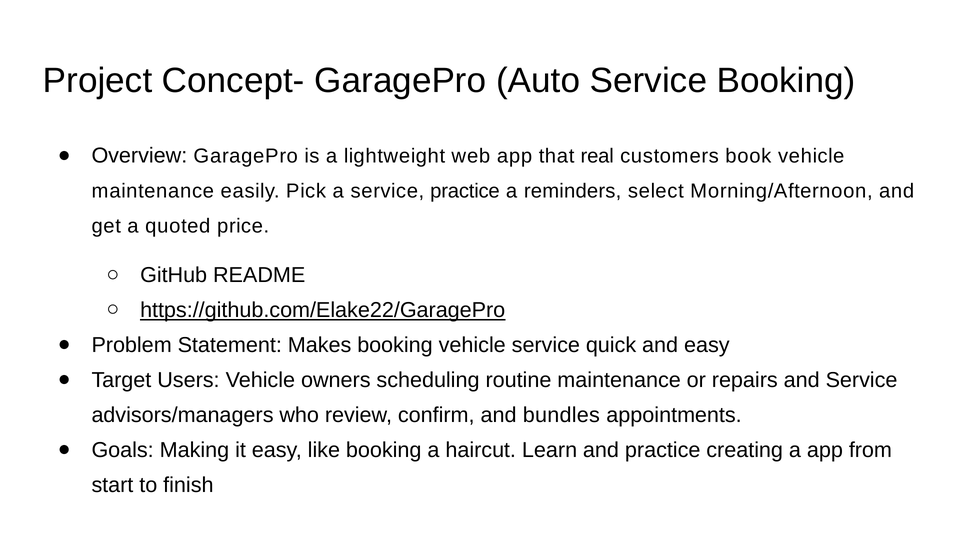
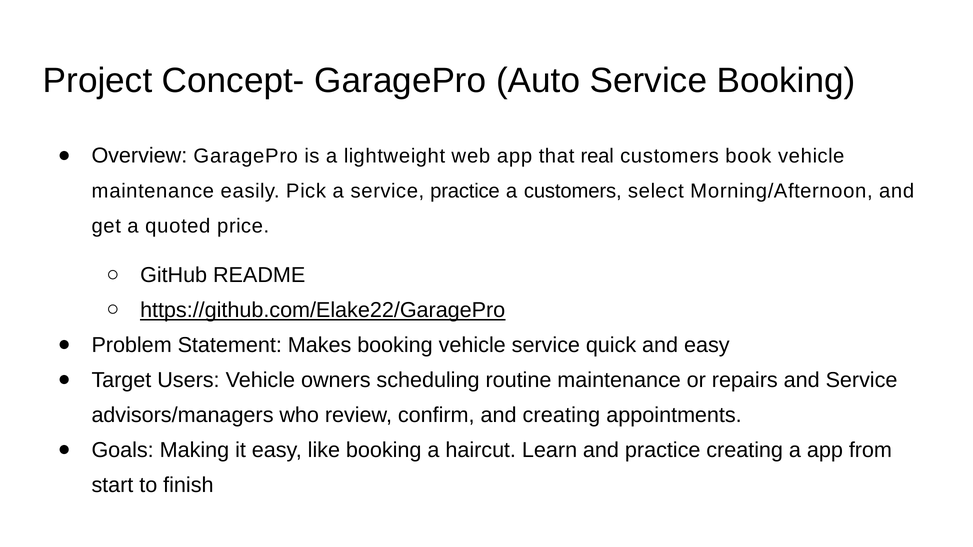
a reminders: reminders -> customers (573, 191)
and bundles: bundles -> creating (561, 415)
